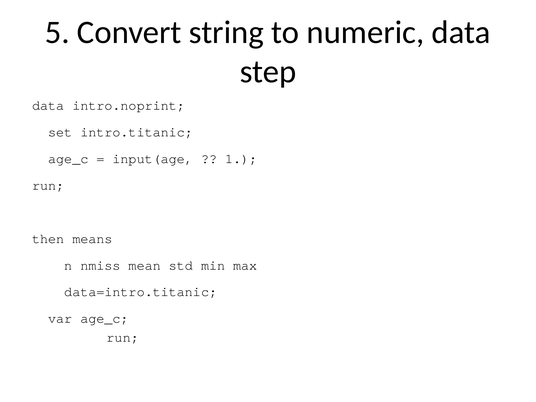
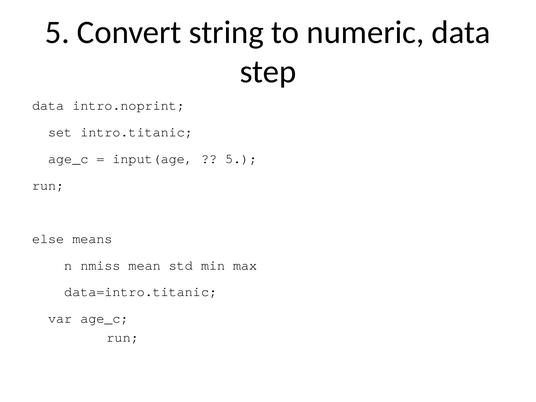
1: 1 -> 5 (241, 159)
then: then -> else (48, 239)
